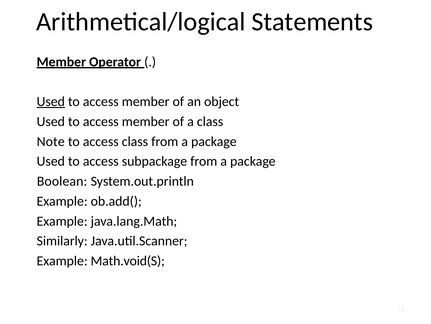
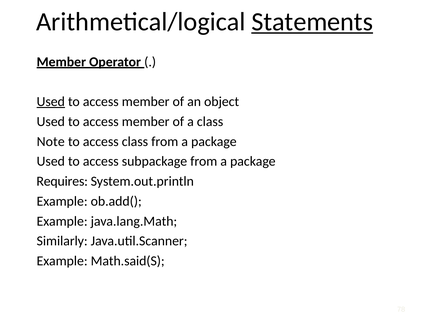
Statements underline: none -> present (312, 22)
Boolean: Boolean -> Requires (62, 181)
Math.void(S: Math.void(S -> Math.said(S (128, 260)
